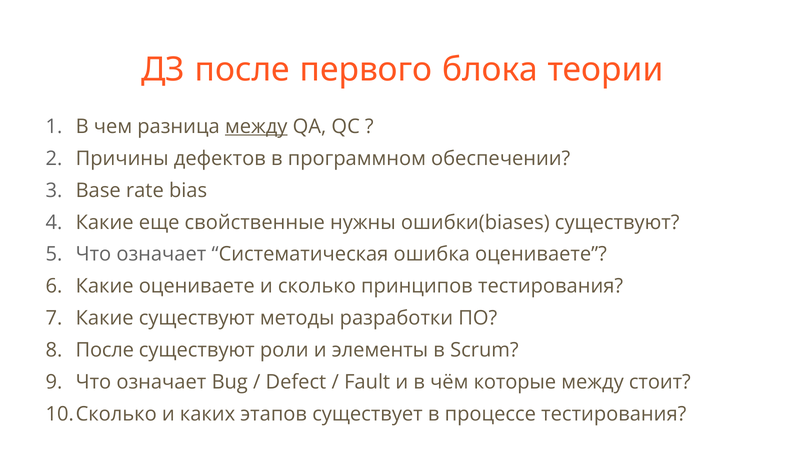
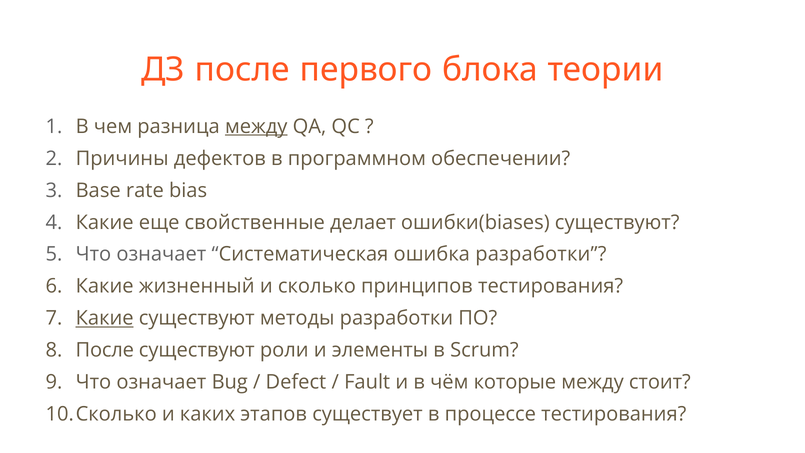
нужны: нужны -> делает (363, 222)
ошибка оцениваете: оцениваете -> разработки (541, 254)
Какие оцениваете: оцениваете -> жизненный (197, 286)
Какие underline: none -> present (105, 318)
